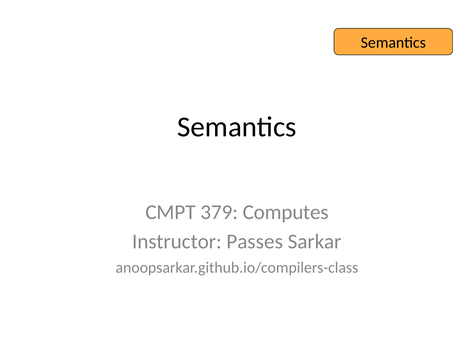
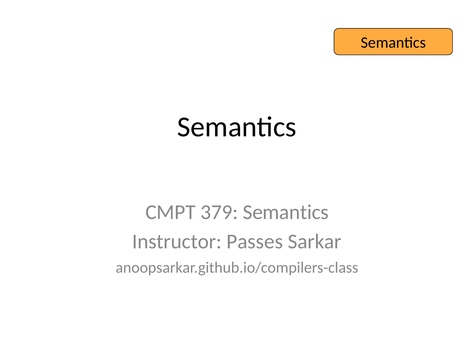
379 Computes: Computes -> Semantics (286, 212)
